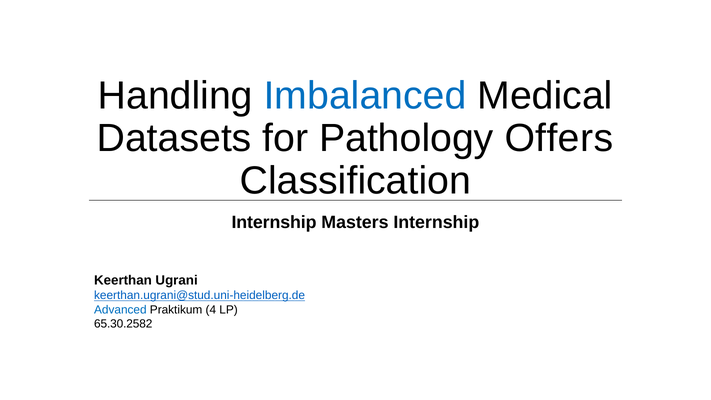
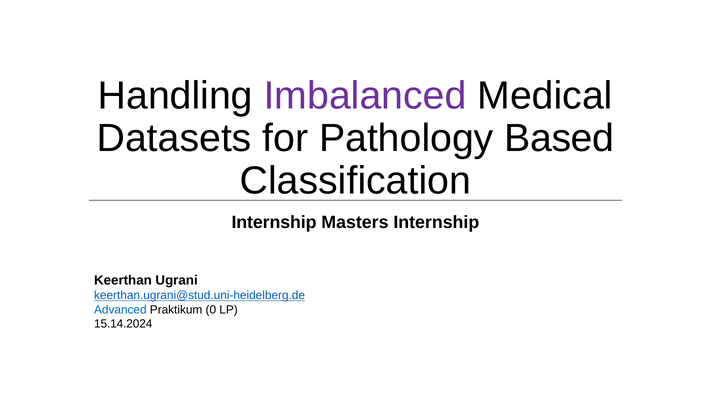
Imbalanced colour: blue -> purple (365, 96)
Offers: Offers -> Based (559, 138)
4: 4 -> 0 (211, 310)
65.30.2582: 65.30.2582 -> 15.14.2024 (123, 324)
